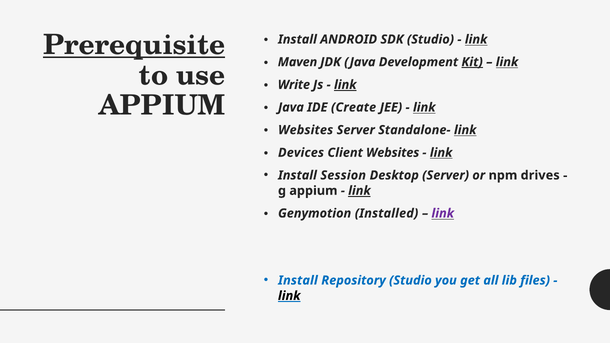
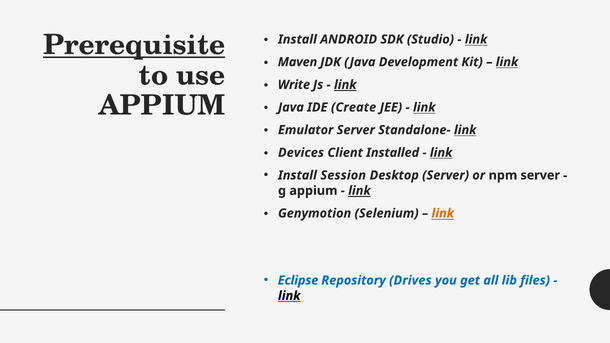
Kit underline: present -> none (472, 62)
Websites: Websites -> Emulator (306, 130)
Client Websites: Websites -> Installed (393, 153)
npm drives: drives -> server (540, 175)
Installed: Installed -> Selenium (387, 213)
link colour: purple -> orange (443, 213)
Install: Install -> Eclipse (298, 280)
Repository Studio: Studio -> Drives (410, 280)
